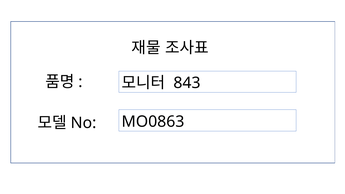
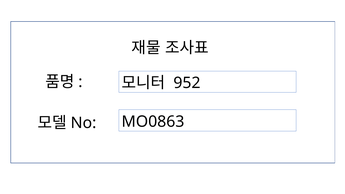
843: 843 -> 952 (187, 83)
